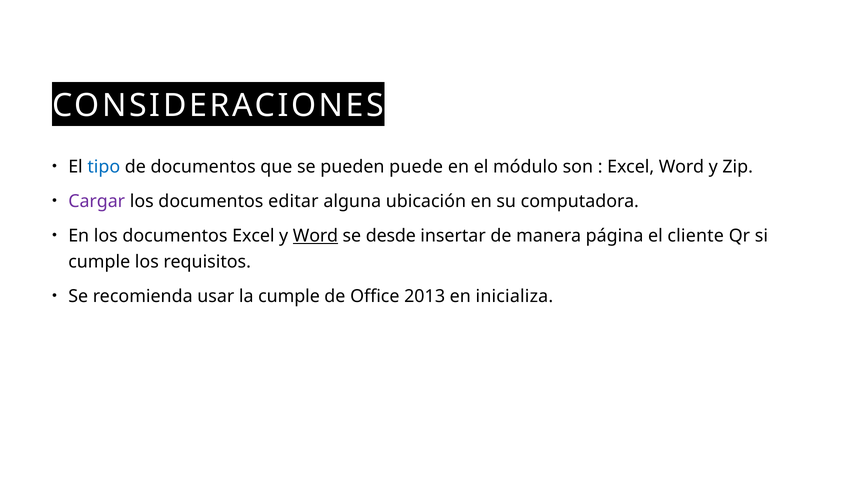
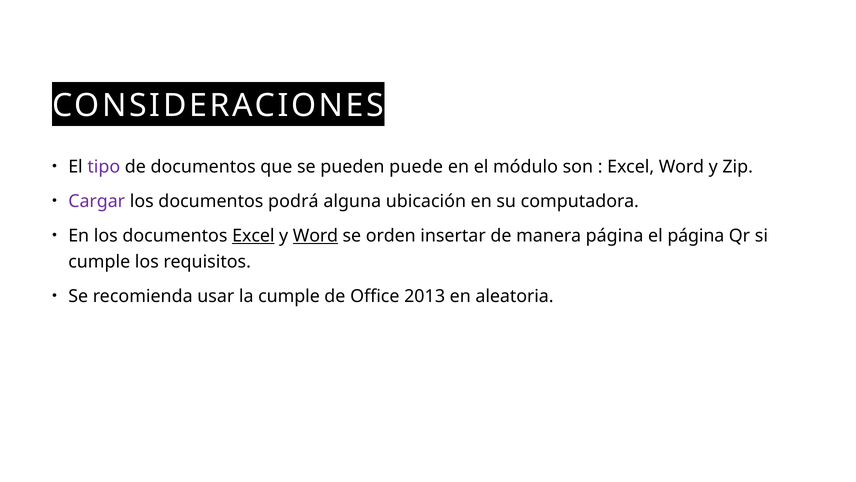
tipo colour: blue -> purple (104, 167)
editar: editar -> podrá (293, 201)
Excel underline: none -> present (253, 236)
desde: desde -> orden (391, 236)
el cliente: cliente -> página (696, 236)
inicializa: inicializa -> aleatoria (515, 296)
